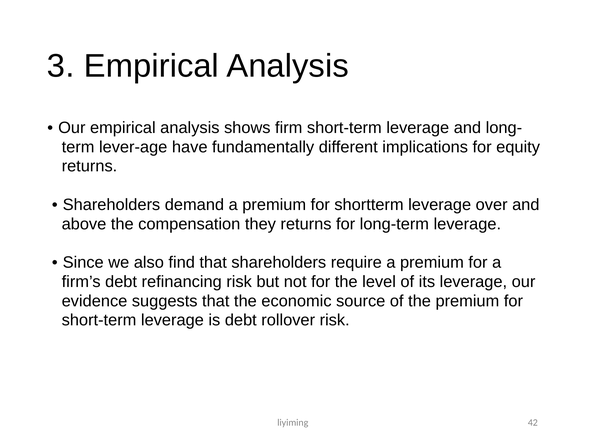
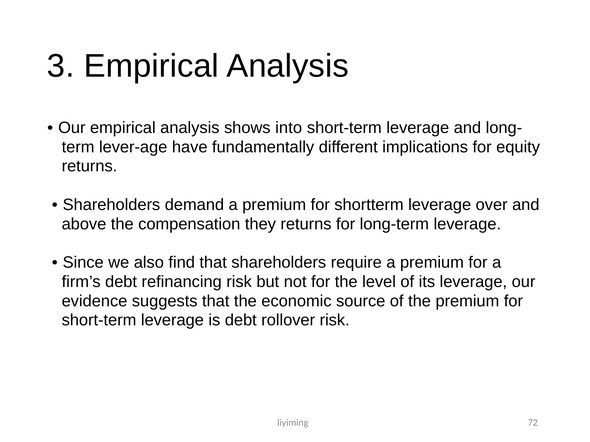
firm: firm -> into (289, 128)
42: 42 -> 72 (533, 423)
